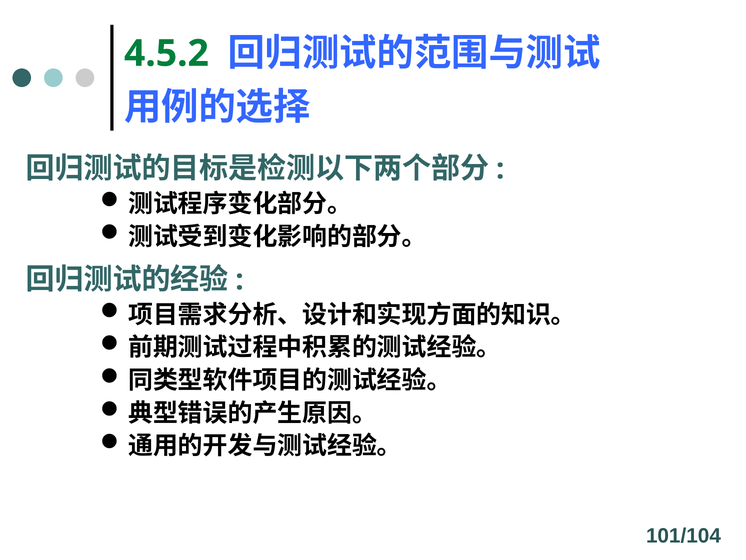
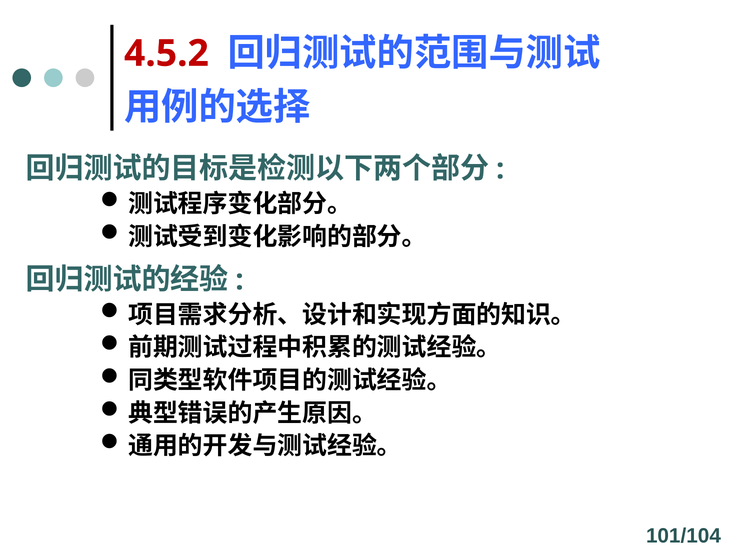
4.5.2 colour: green -> red (166, 53)
